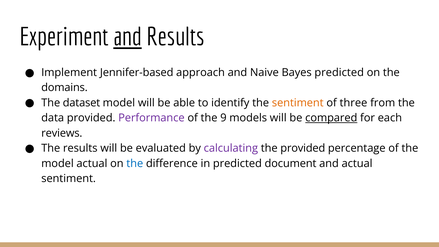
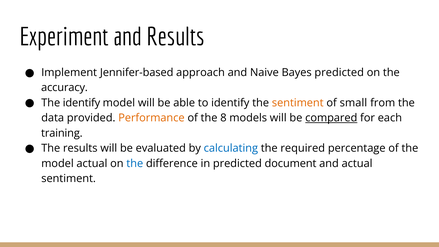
and underline: present -> none (128, 37)
domains: domains -> accuracy (64, 88)
The dataset: dataset -> identify (82, 103)
three: three -> small (353, 103)
Performance colour: purple -> orange (151, 118)
9: 9 -> 8 (223, 118)
reviews: reviews -> training (62, 133)
calculating colour: purple -> blue (231, 148)
the provided: provided -> required (303, 148)
